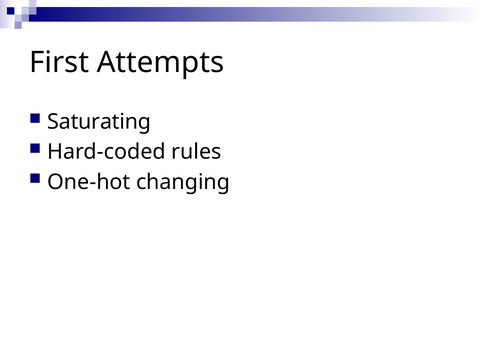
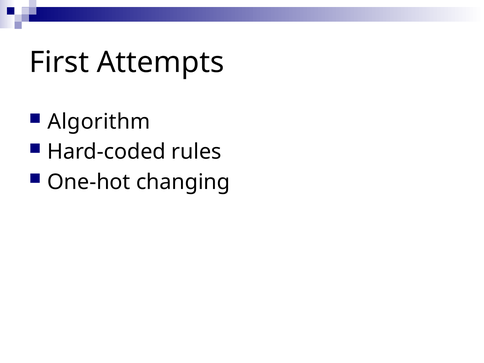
Saturating: Saturating -> Algorithm (99, 122)
